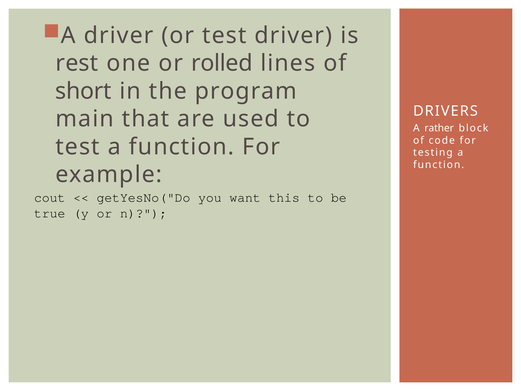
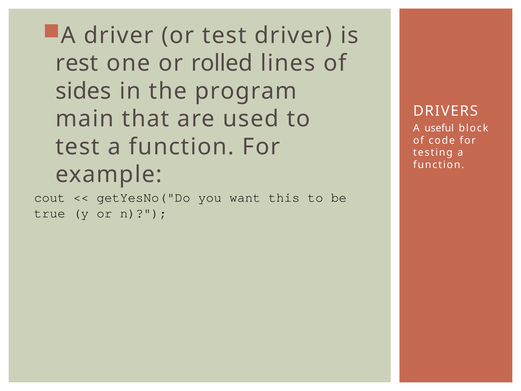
short: short -> sides (83, 91)
rather: rather -> useful (439, 128)
